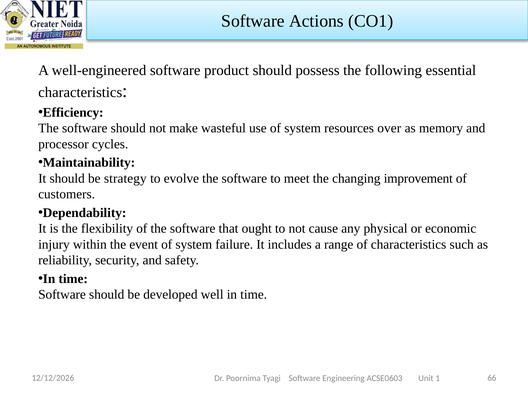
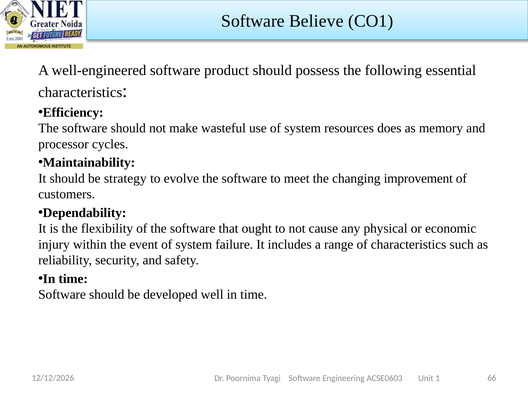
Actions: Actions -> Believe (316, 21)
over: over -> does (389, 128)
